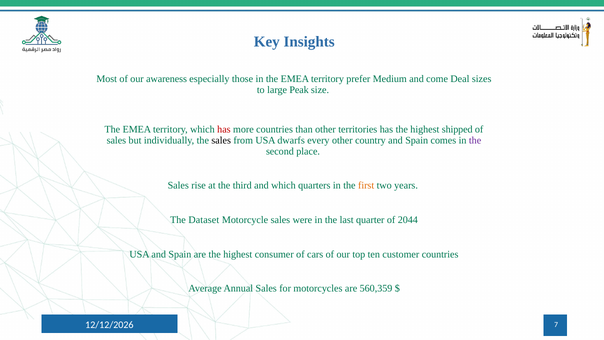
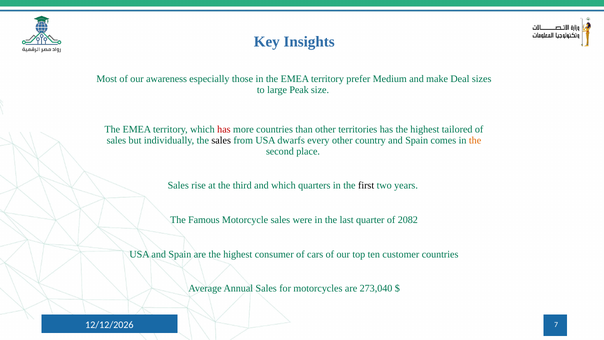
come: come -> make (437, 79)
shipped: shipped -> tailored (457, 129)
the colour: purple -> orange (475, 140)
first colour: orange -> black (366, 185)
Dataset: Dataset -> Famous (204, 220)
2044: 2044 -> 2082 (408, 220)
560,359: 560,359 -> 273,040 (376, 288)
